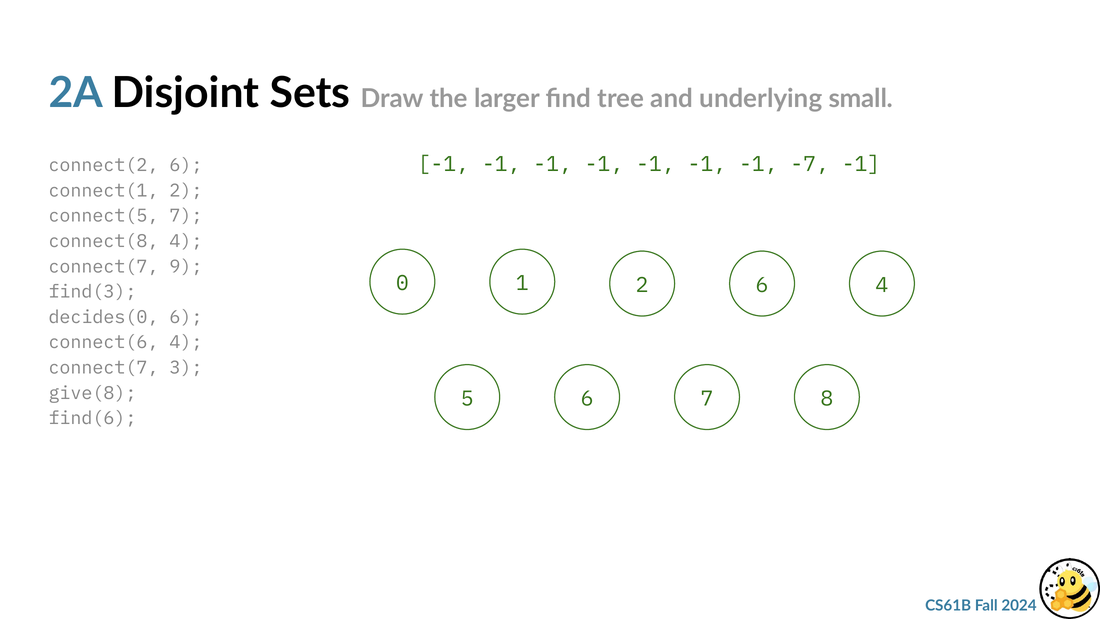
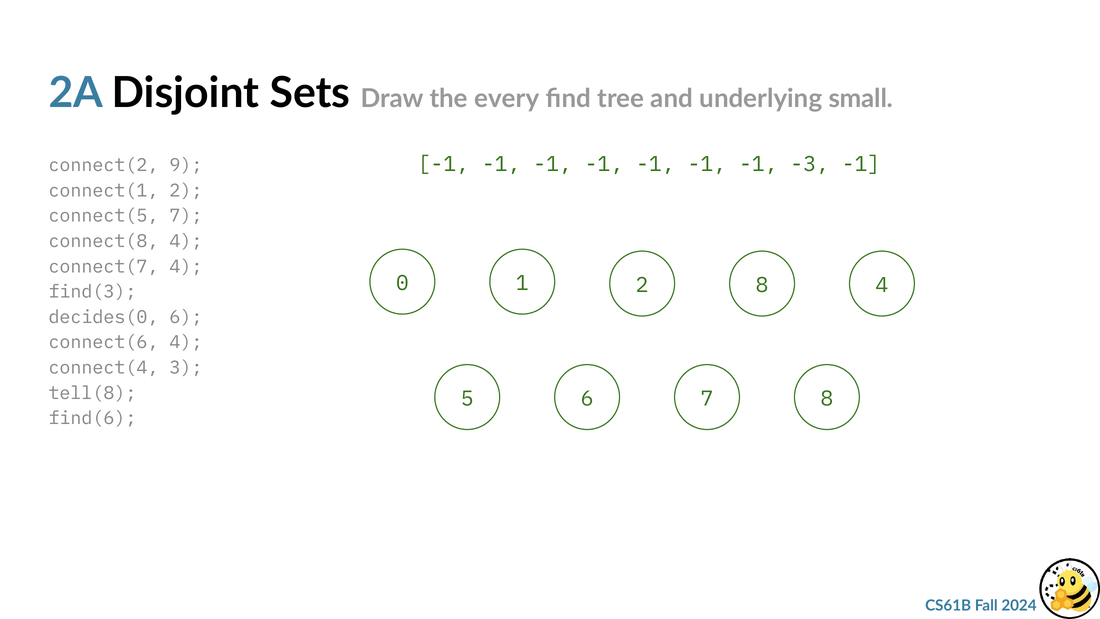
larger: larger -> every (507, 99)
-7: -7 -> -3 (810, 164)
connect(2 6: 6 -> 9 (186, 165)
connect(7 9: 9 -> 4 (186, 266)
1 6: 6 -> 8 (762, 285)
connect(7: connect(7 -> connect(4 (103, 368)
give(8: give(8 -> tell(8 (92, 393)
